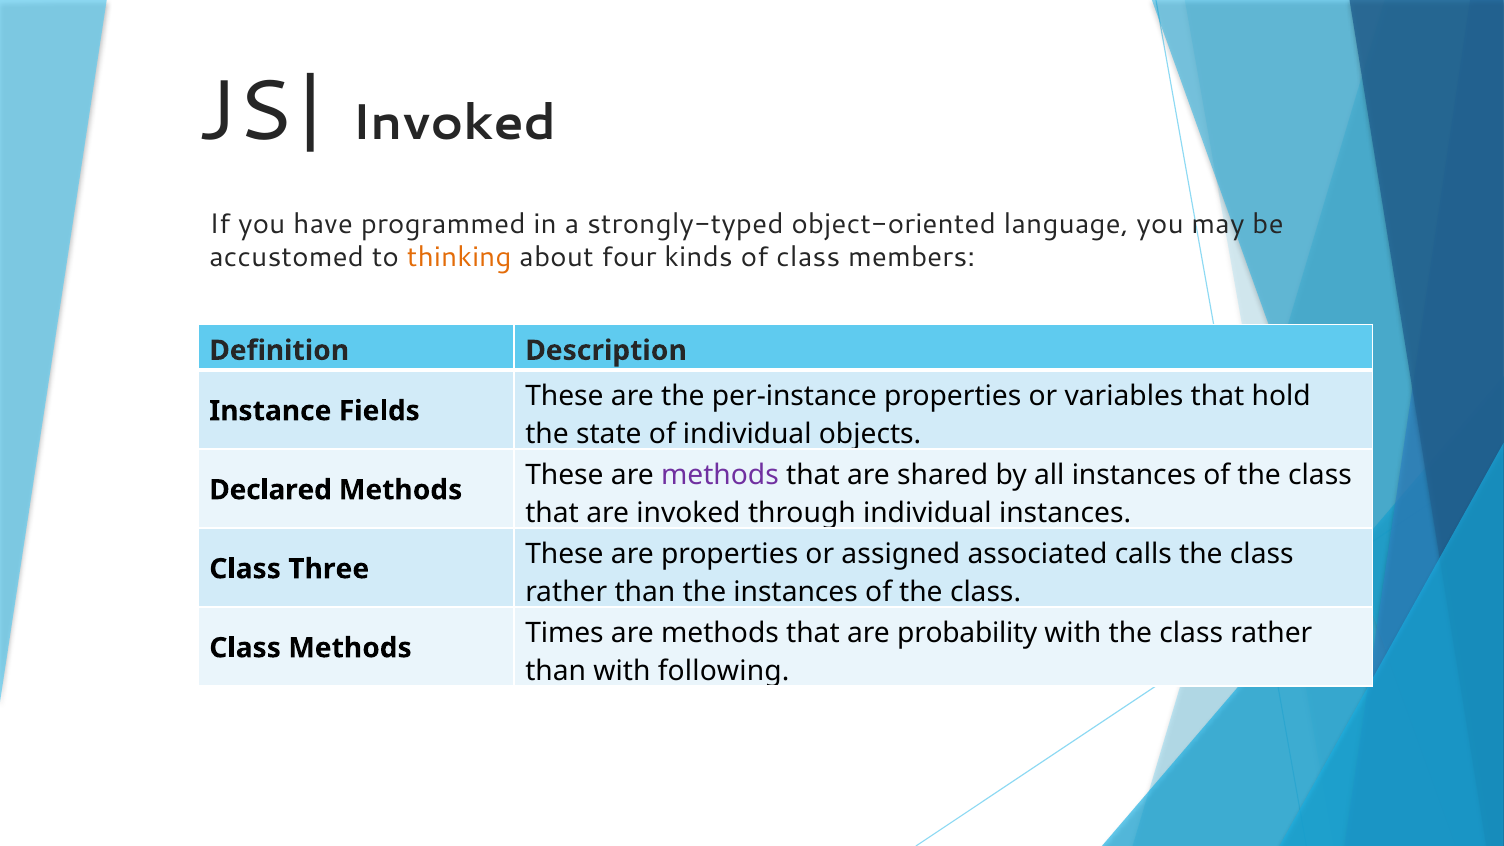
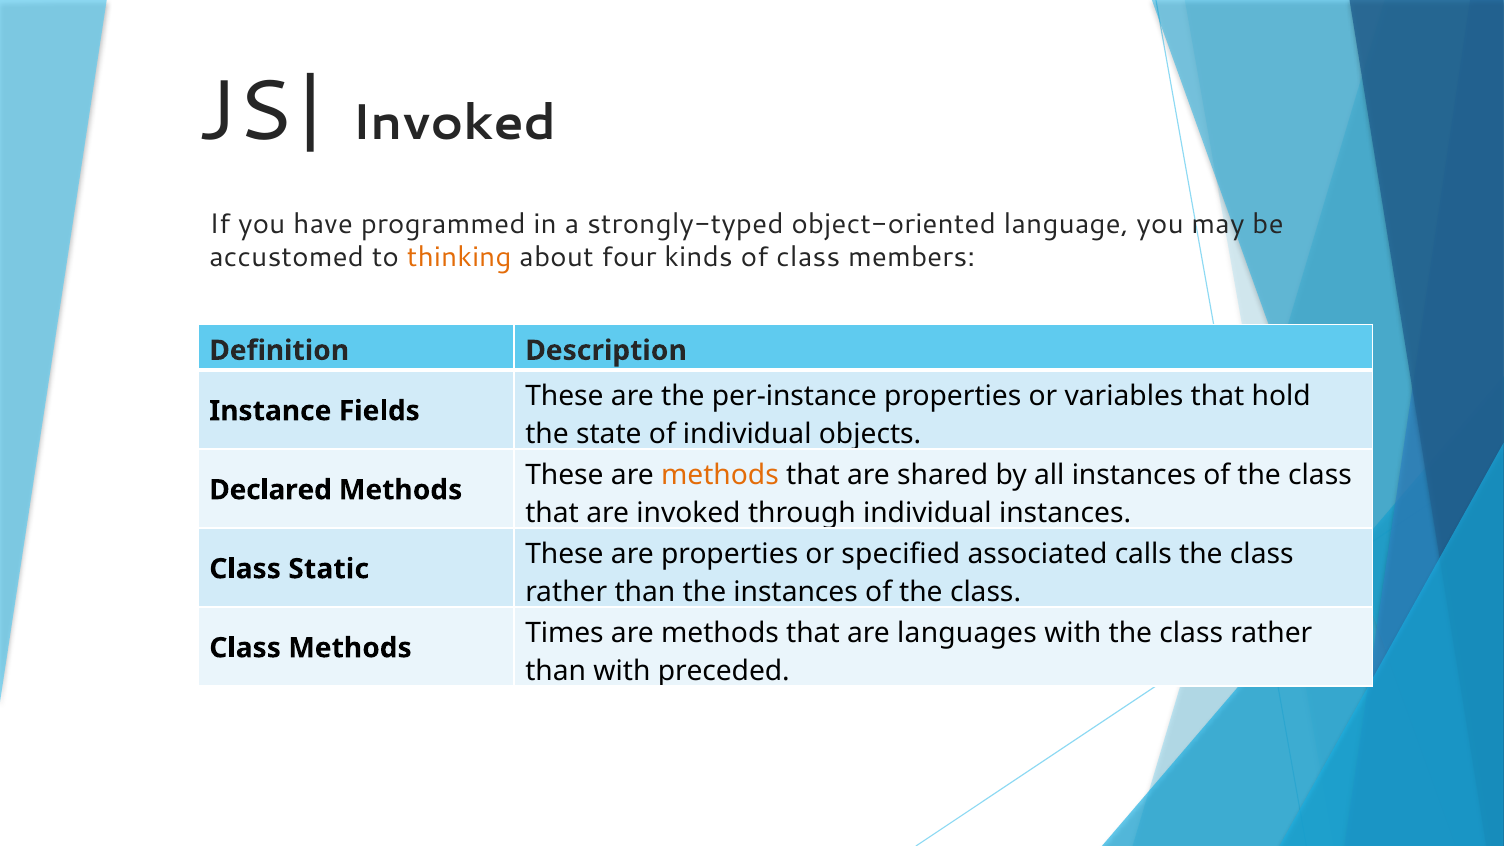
methods colour: purple -> orange (720, 475)
assigned: assigned -> specified (901, 554)
Three: Three -> Static (329, 569)
probability: probability -> languages (967, 633)
following: following -> preceded (724, 672)
